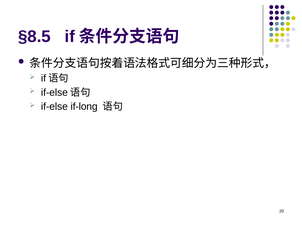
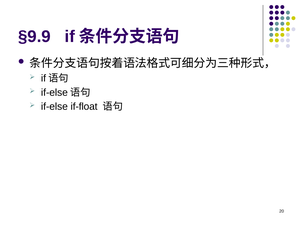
§8.5: §8.5 -> §9.9 (34, 36)
if-long: if-long -> if-float (84, 106)
